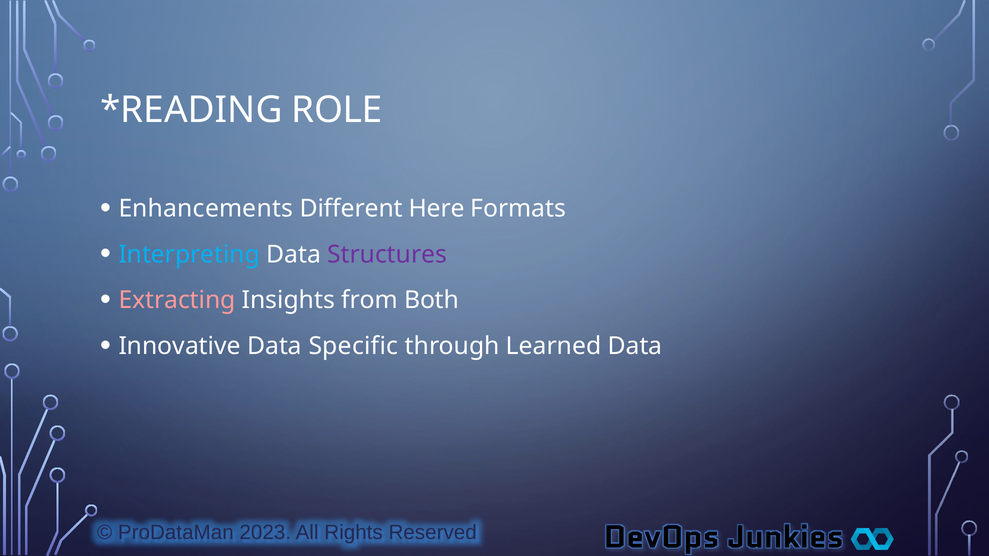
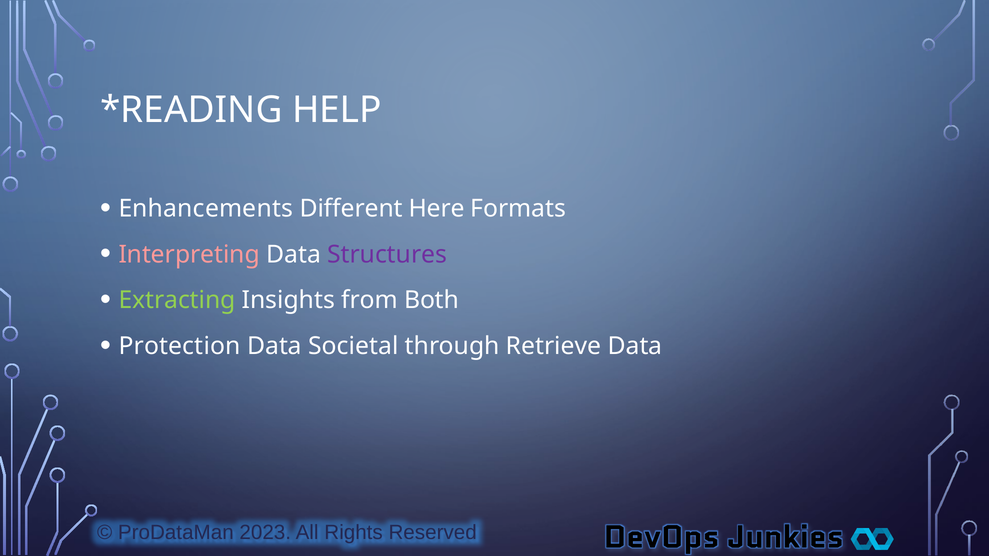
ROLE: ROLE -> HELP (337, 110)
Interpreting colour: light blue -> pink (189, 255)
Extracting colour: pink -> light green (177, 301)
Innovative: Innovative -> Protection (180, 346)
Specific: Specific -> Societal (353, 346)
Learned: Learned -> Retrieve (554, 346)
